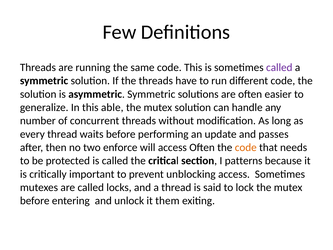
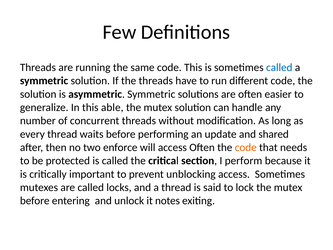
called colour: purple -> blue (279, 67)
passes: passes -> shared (274, 134)
patterns: patterns -> perform (244, 161)
them: them -> notes (168, 201)
